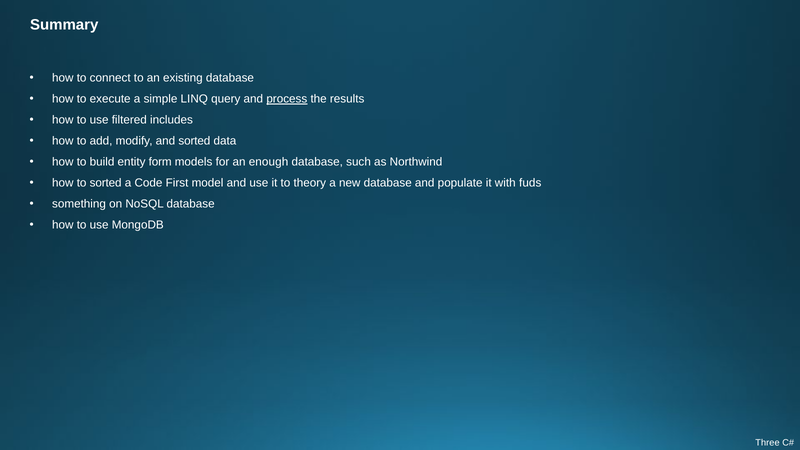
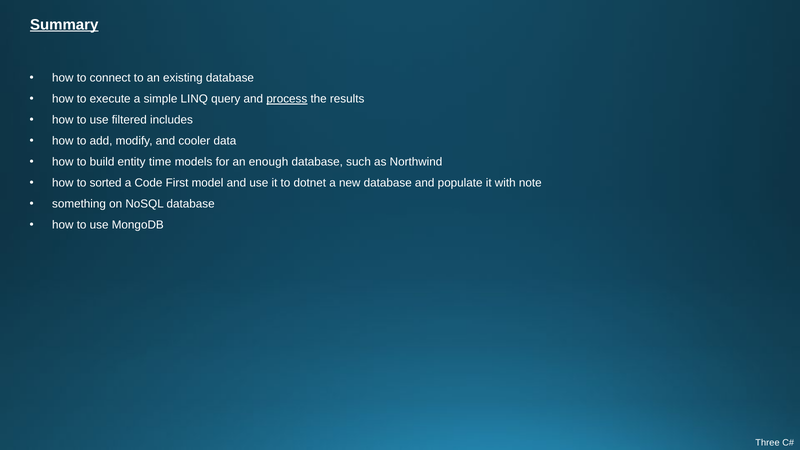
Summary underline: none -> present (64, 25)
and sorted: sorted -> cooler (194, 141)
form: form -> time (160, 162)
theory: theory -> dotnet (310, 183)
fuds: fuds -> note (530, 183)
